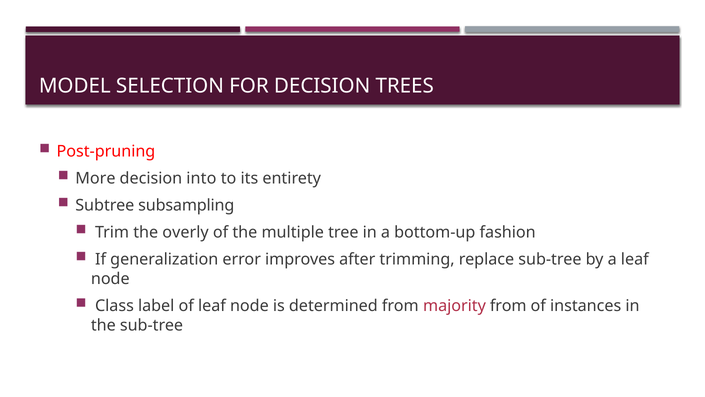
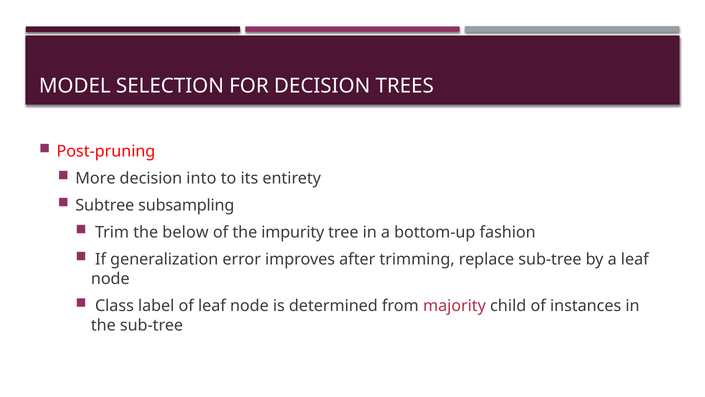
overly: overly -> below (185, 232)
multiple: multiple -> impurity (293, 232)
majority from: from -> child (508, 306)
